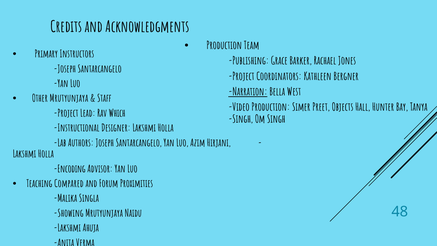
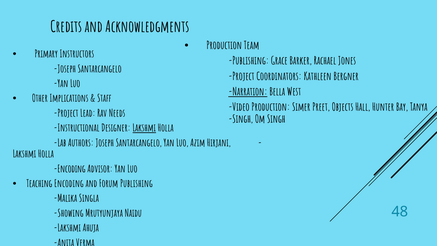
Other Mrutyunjaya: Mrutyunjaya -> Implications (69, 98)
Which: Which -> Needs (117, 113)
Lakshmi underline: none -> present (144, 128)
Teaching Compared: Compared -> Encoding (69, 184)
Forum Proximities: Proximities -> Publishing (136, 184)
